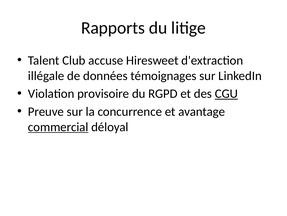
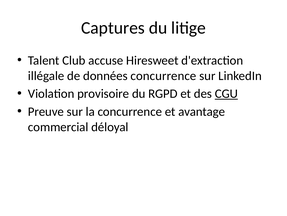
Rapports: Rapports -> Captures (113, 28)
données témoignages: témoignages -> concurrence (163, 76)
commercial underline: present -> none (58, 127)
